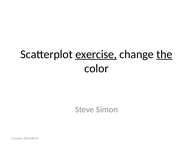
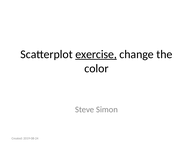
the underline: present -> none (164, 54)
